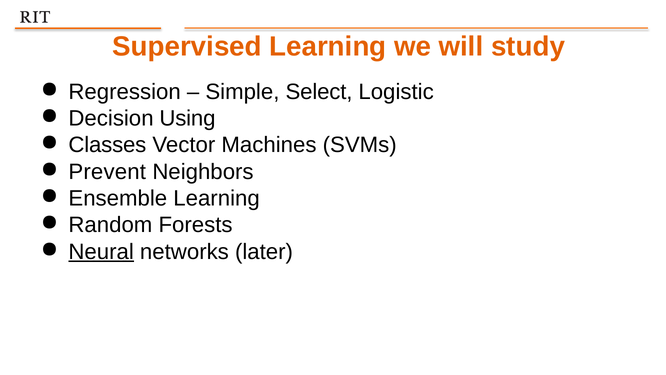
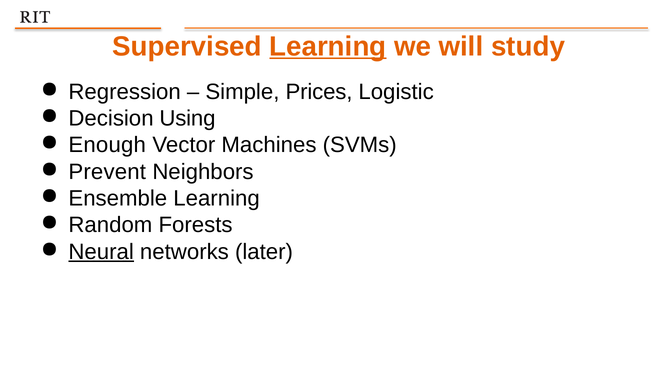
Learning underline: none -> present (328, 46)
Select: Select -> Prices (319, 92)
Classes: Classes -> Enough (107, 145)
